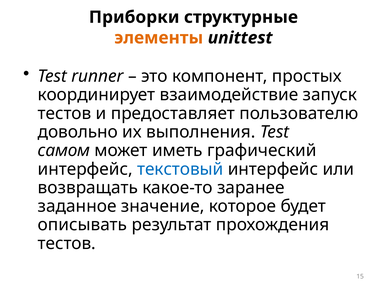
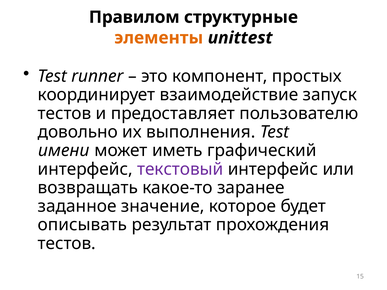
Приборки: Приборки -> Правилом (134, 17)
самом: самом -> имени (64, 151)
текстовый colour: blue -> purple (180, 169)
